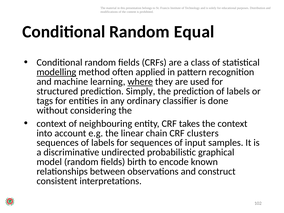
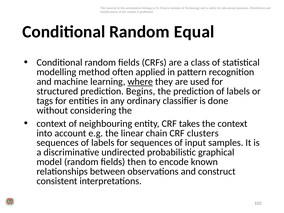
modelling underline: present -> none (56, 72)
Simply: Simply -> Begins (141, 91)
birth: birth -> then (137, 162)
